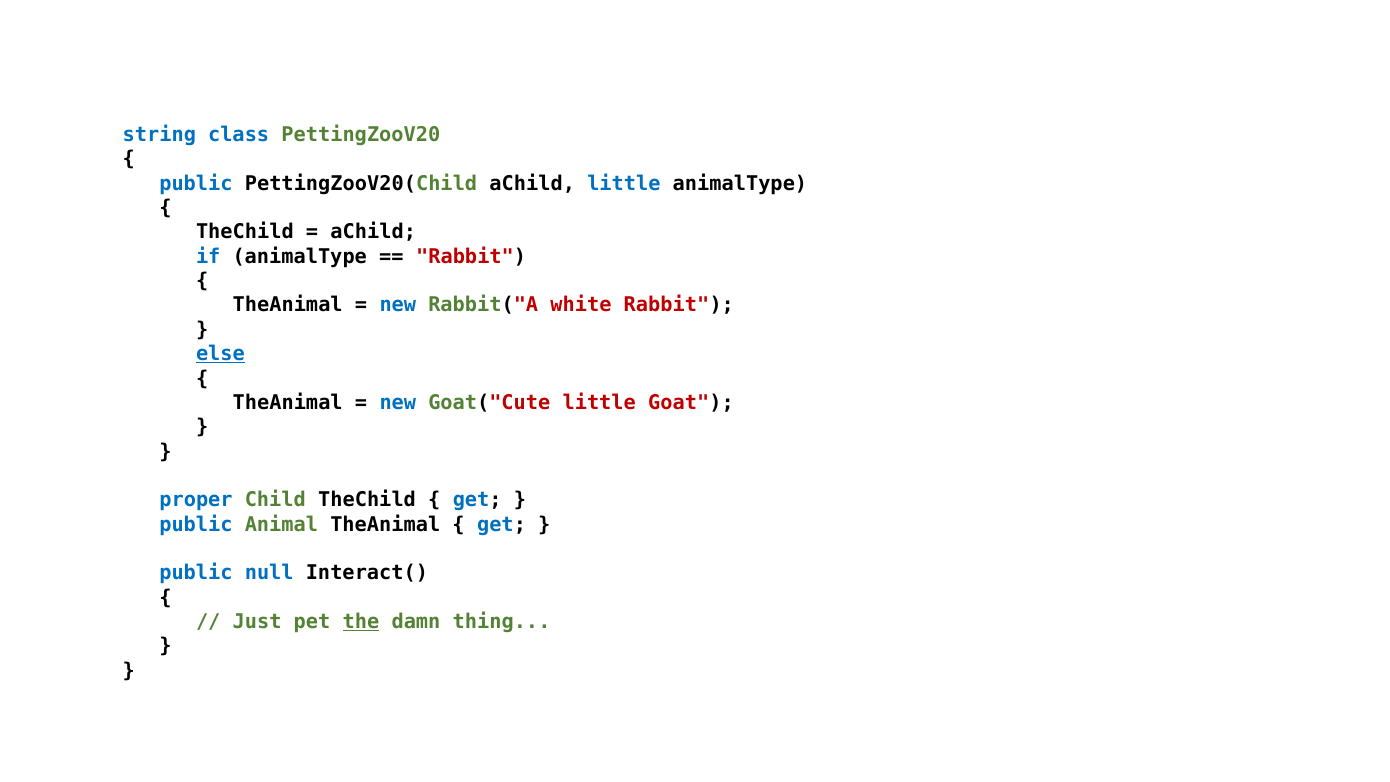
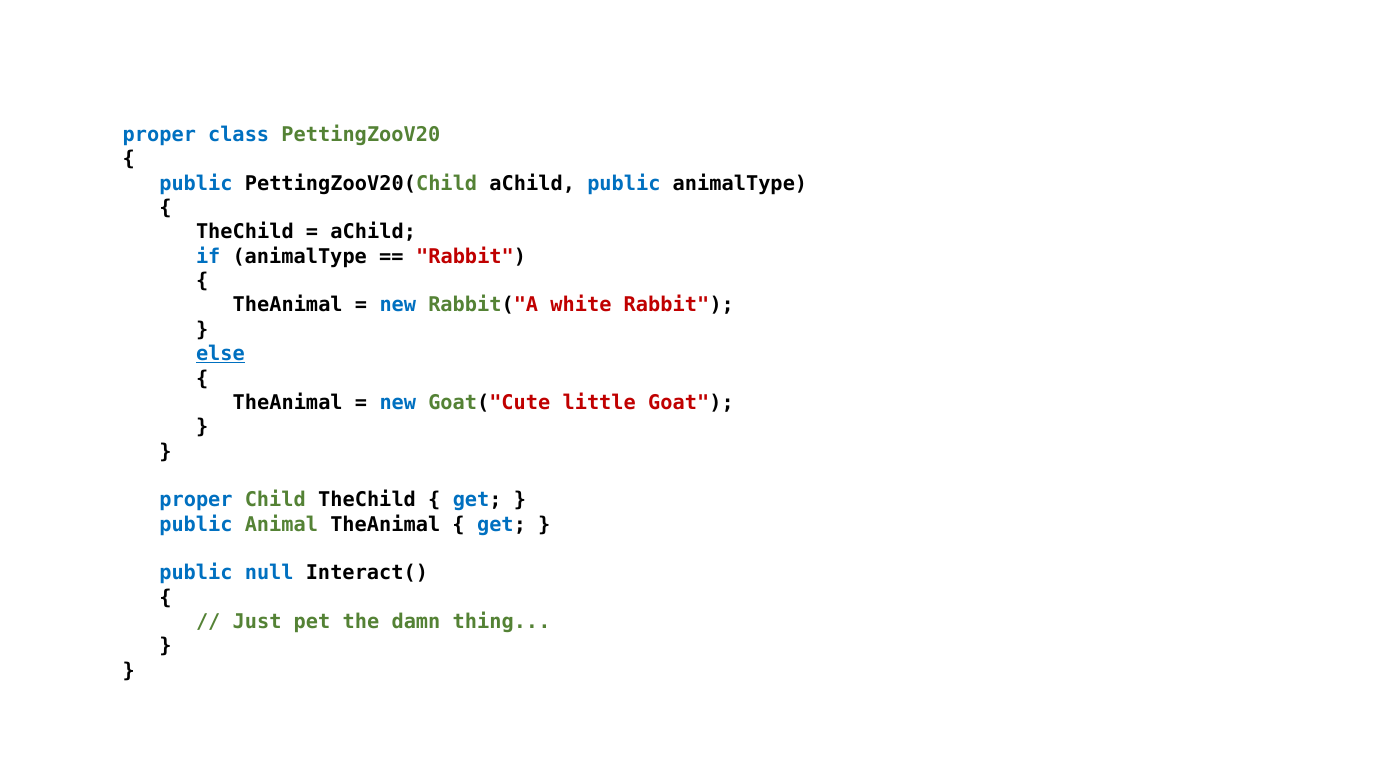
string: string -> proper (159, 135)
aChild little: little -> public (624, 184)
the underline: present -> none (361, 622)
